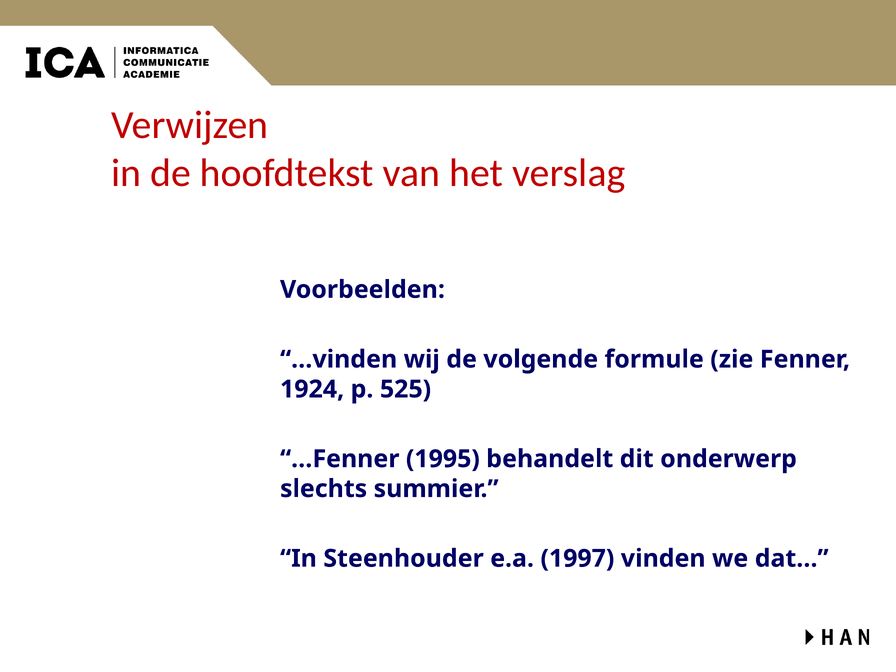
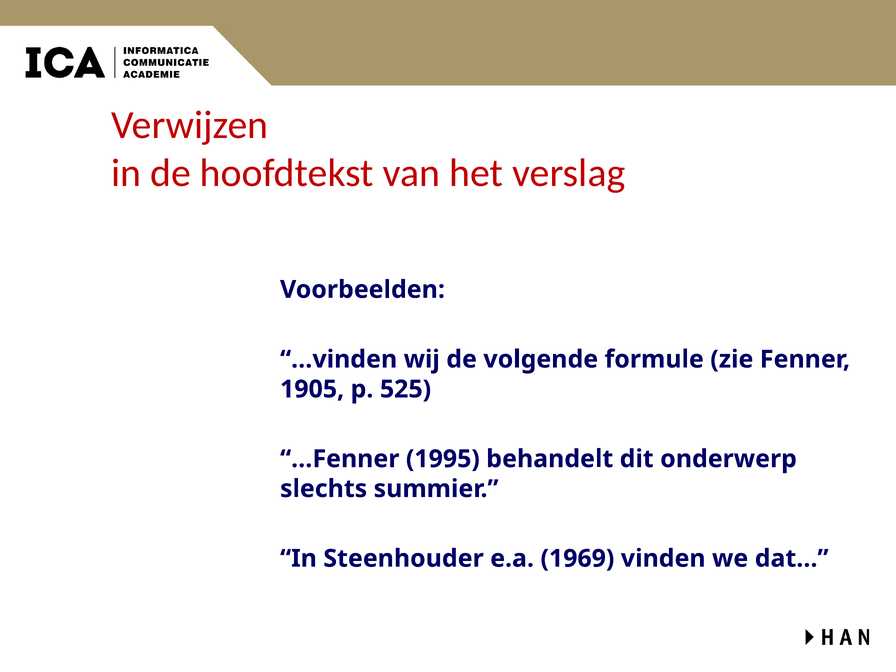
1924: 1924 -> 1905 (312, 389)
1997: 1997 -> 1969 (577, 559)
